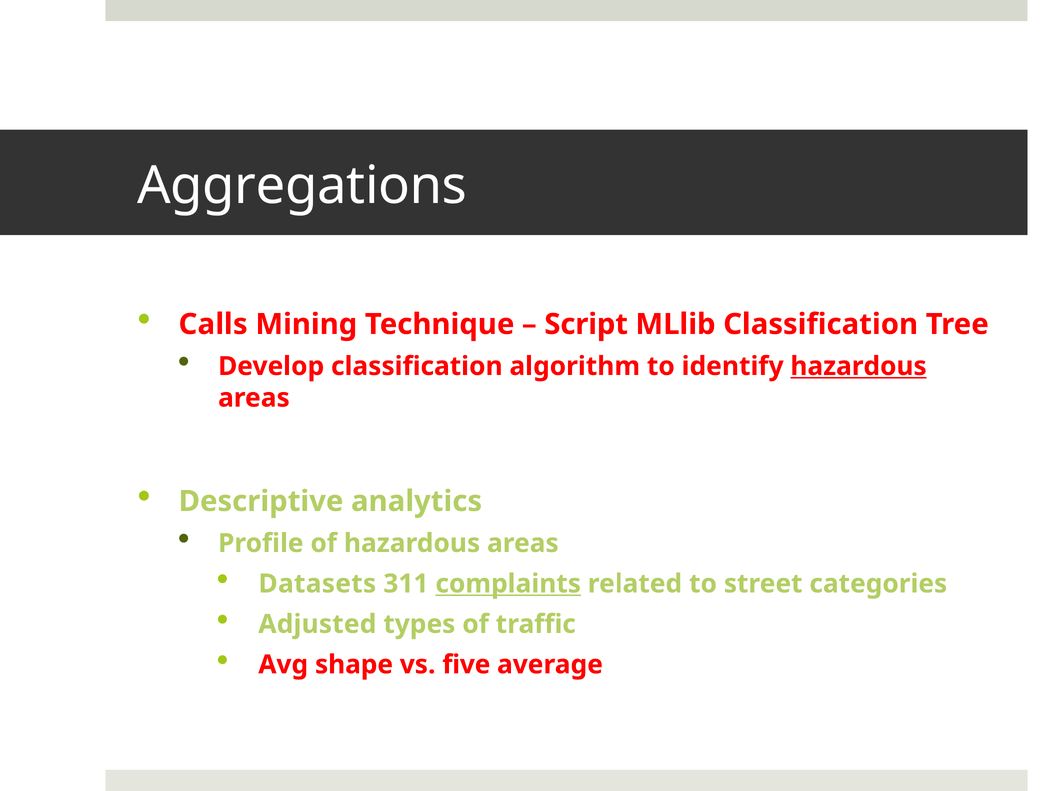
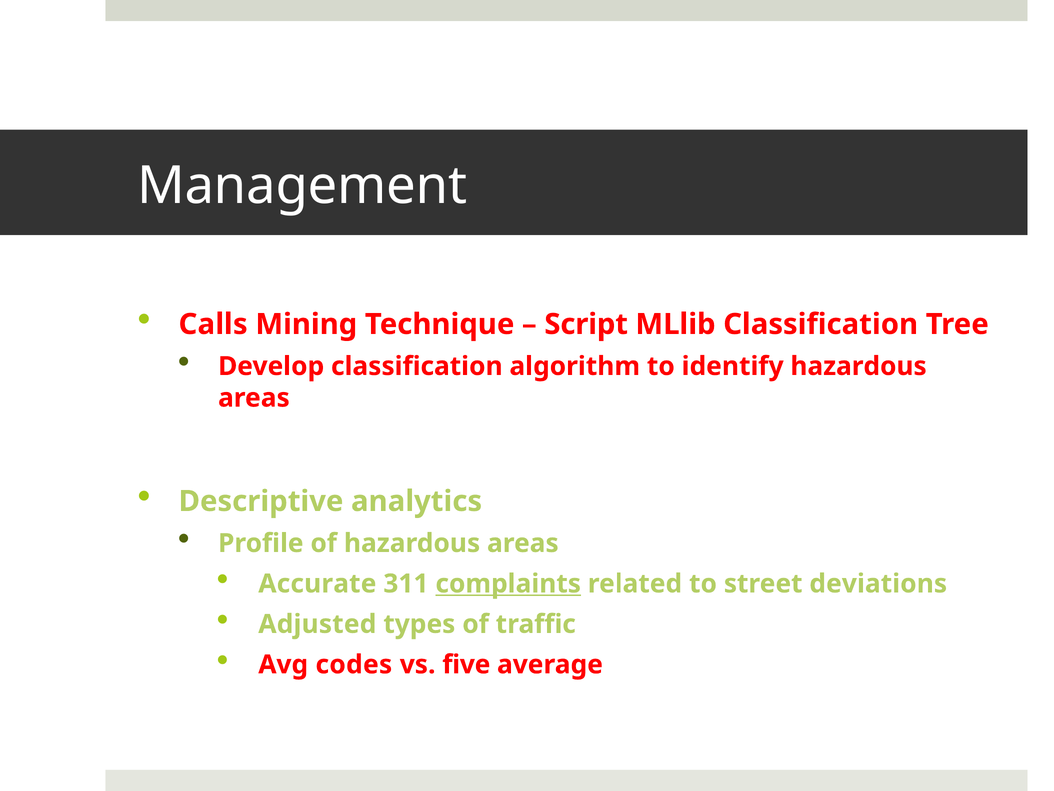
Aggregations: Aggregations -> Management (302, 186)
hazardous underline: present -> none (859, 366)
Datasets: Datasets -> Accurate (317, 583)
categories: categories -> deviations (878, 583)
shape: shape -> codes (354, 664)
